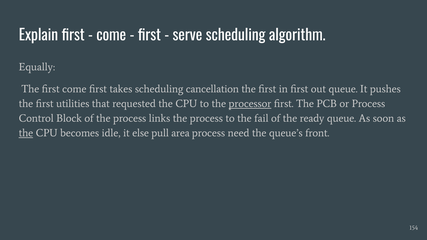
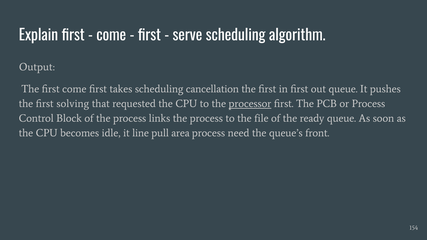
Equally: Equally -> Output (37, 67)
utilities: utilities -> solving (73, 104)
fail: fail -> file (261, 118)
the underline: present -> none (26, 133)
else: else -> line (141, 133)
